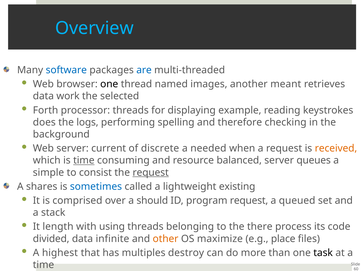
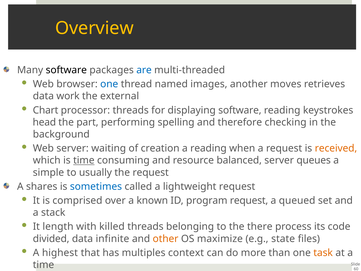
Overview colour: light blue -> yellow (94, 28)
software colour: blue -> black (66, 70)
one colour: black -> blue (109, 84)
meant: meant -> moves (286, 84)
selected: selected -> external (120, 96)
Forth: Forth -> Chart (46, 110)
displaying example: example -> software (240, 110)
does: does -> head (44, 122)
logs: logs -> part (87, 122)
current: current -> waiting (109, 148)
discrete: discrete -> creation (160, 148)
a needed: needed -> reading (208, 148)
consist: consist -> usually (95, 172)
request underline: present -> none (151, 172)
lightweight existing: existing -> request (237, 186)
should: should -> known (152, 200)
using: using -> killed (112, 226)
place: place -> state (283, 239)
destroy: destroy -> context (186, 253)
task colour: black -> orange (323, 253)
